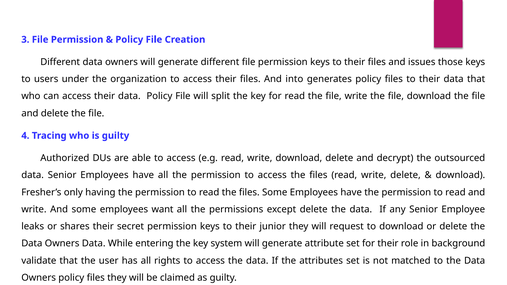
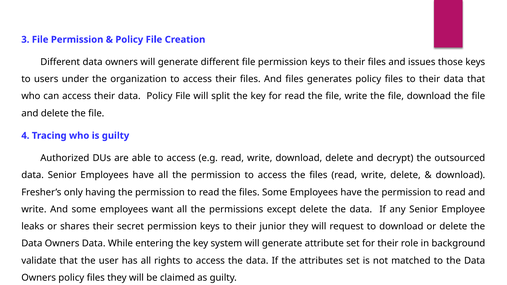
And into: into -> files (294, 79)
